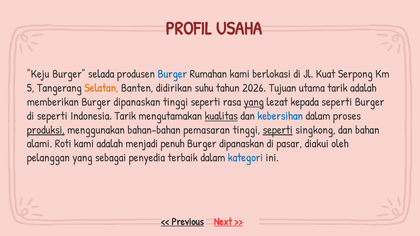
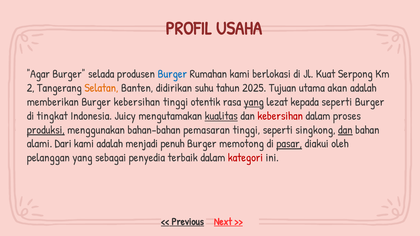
Keju: Keju -> Agar (38, 74)
5: 5 -> 2 (31, 88)
2026: 2026 -> 2025 (254, 88)
utama tarik: tarik -> akan (337, 88)
memberikan Burger dipanaskan: dipanaskan -> kebersihan (137, 102)
seperti: seperti -> otentik (206, 102)
di seperti: seperti -> tingkat (52, 116)
Indonesia Tarik: Tarik -> Juicy (125, 116)
kebersihan colour: blue -> red (280, 116)
seperti underline: present -> none (278, 130)
dan underline: none -> present (345, 130)
Roti: Roti -> Dari (63, 144)
dipanaskan: dipanaskan -> memotong (242, 144)
pasar underline: none -> present (289, 144)
kategori colour: blue -> red (245, 158)
